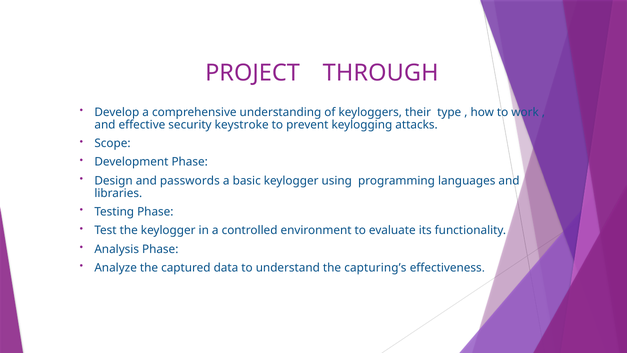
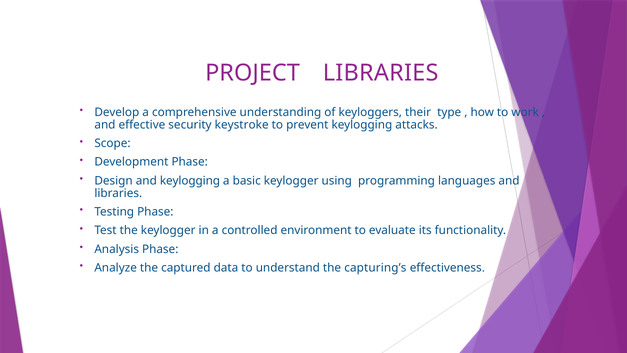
PROJECT THROUGH: THROUGH -> LIBRARIES (381, 73)
and passwords: passwords -> keylogging (190, 181)
